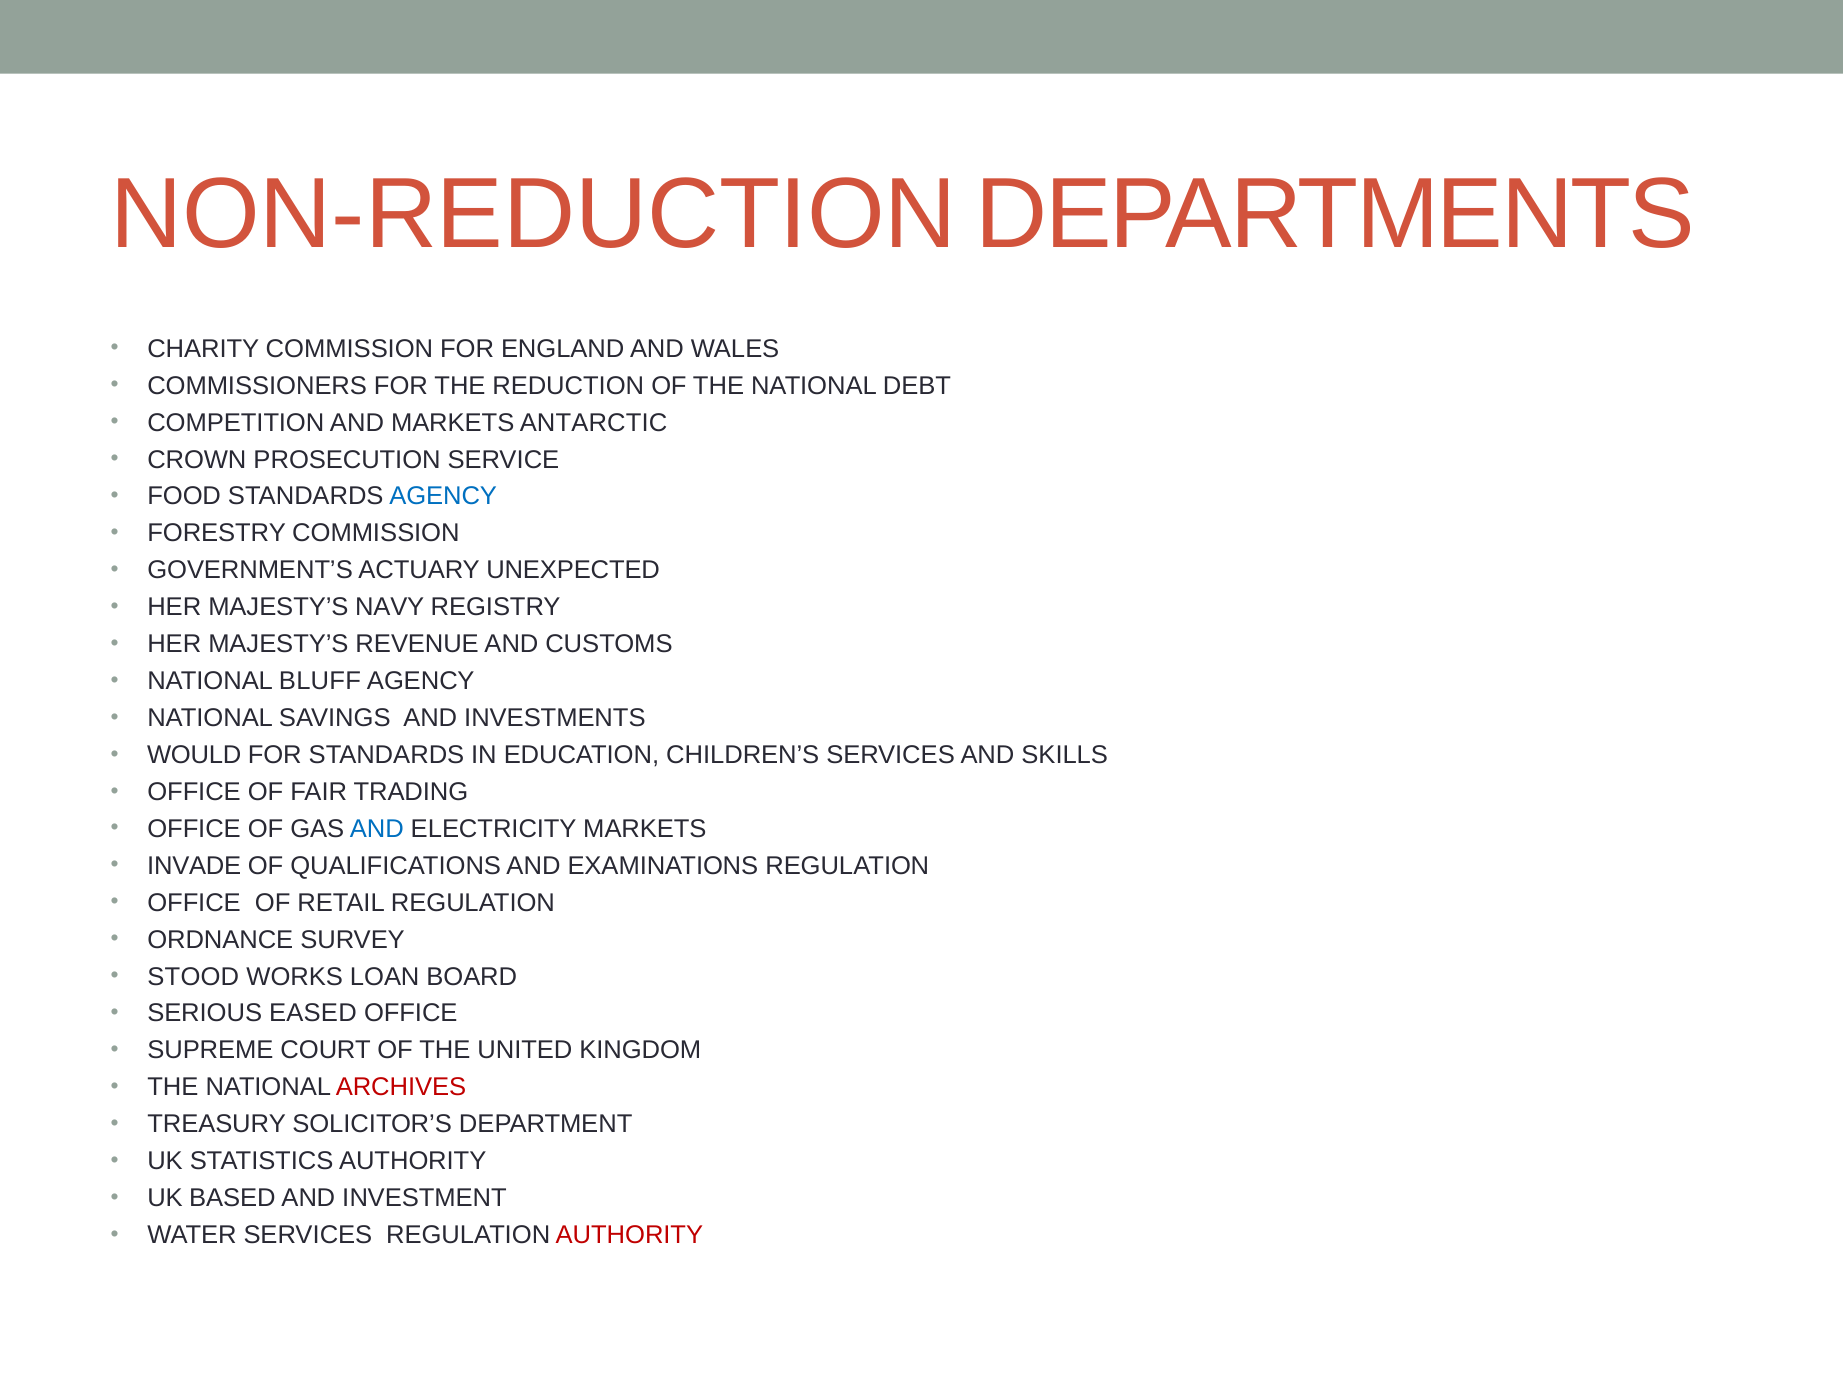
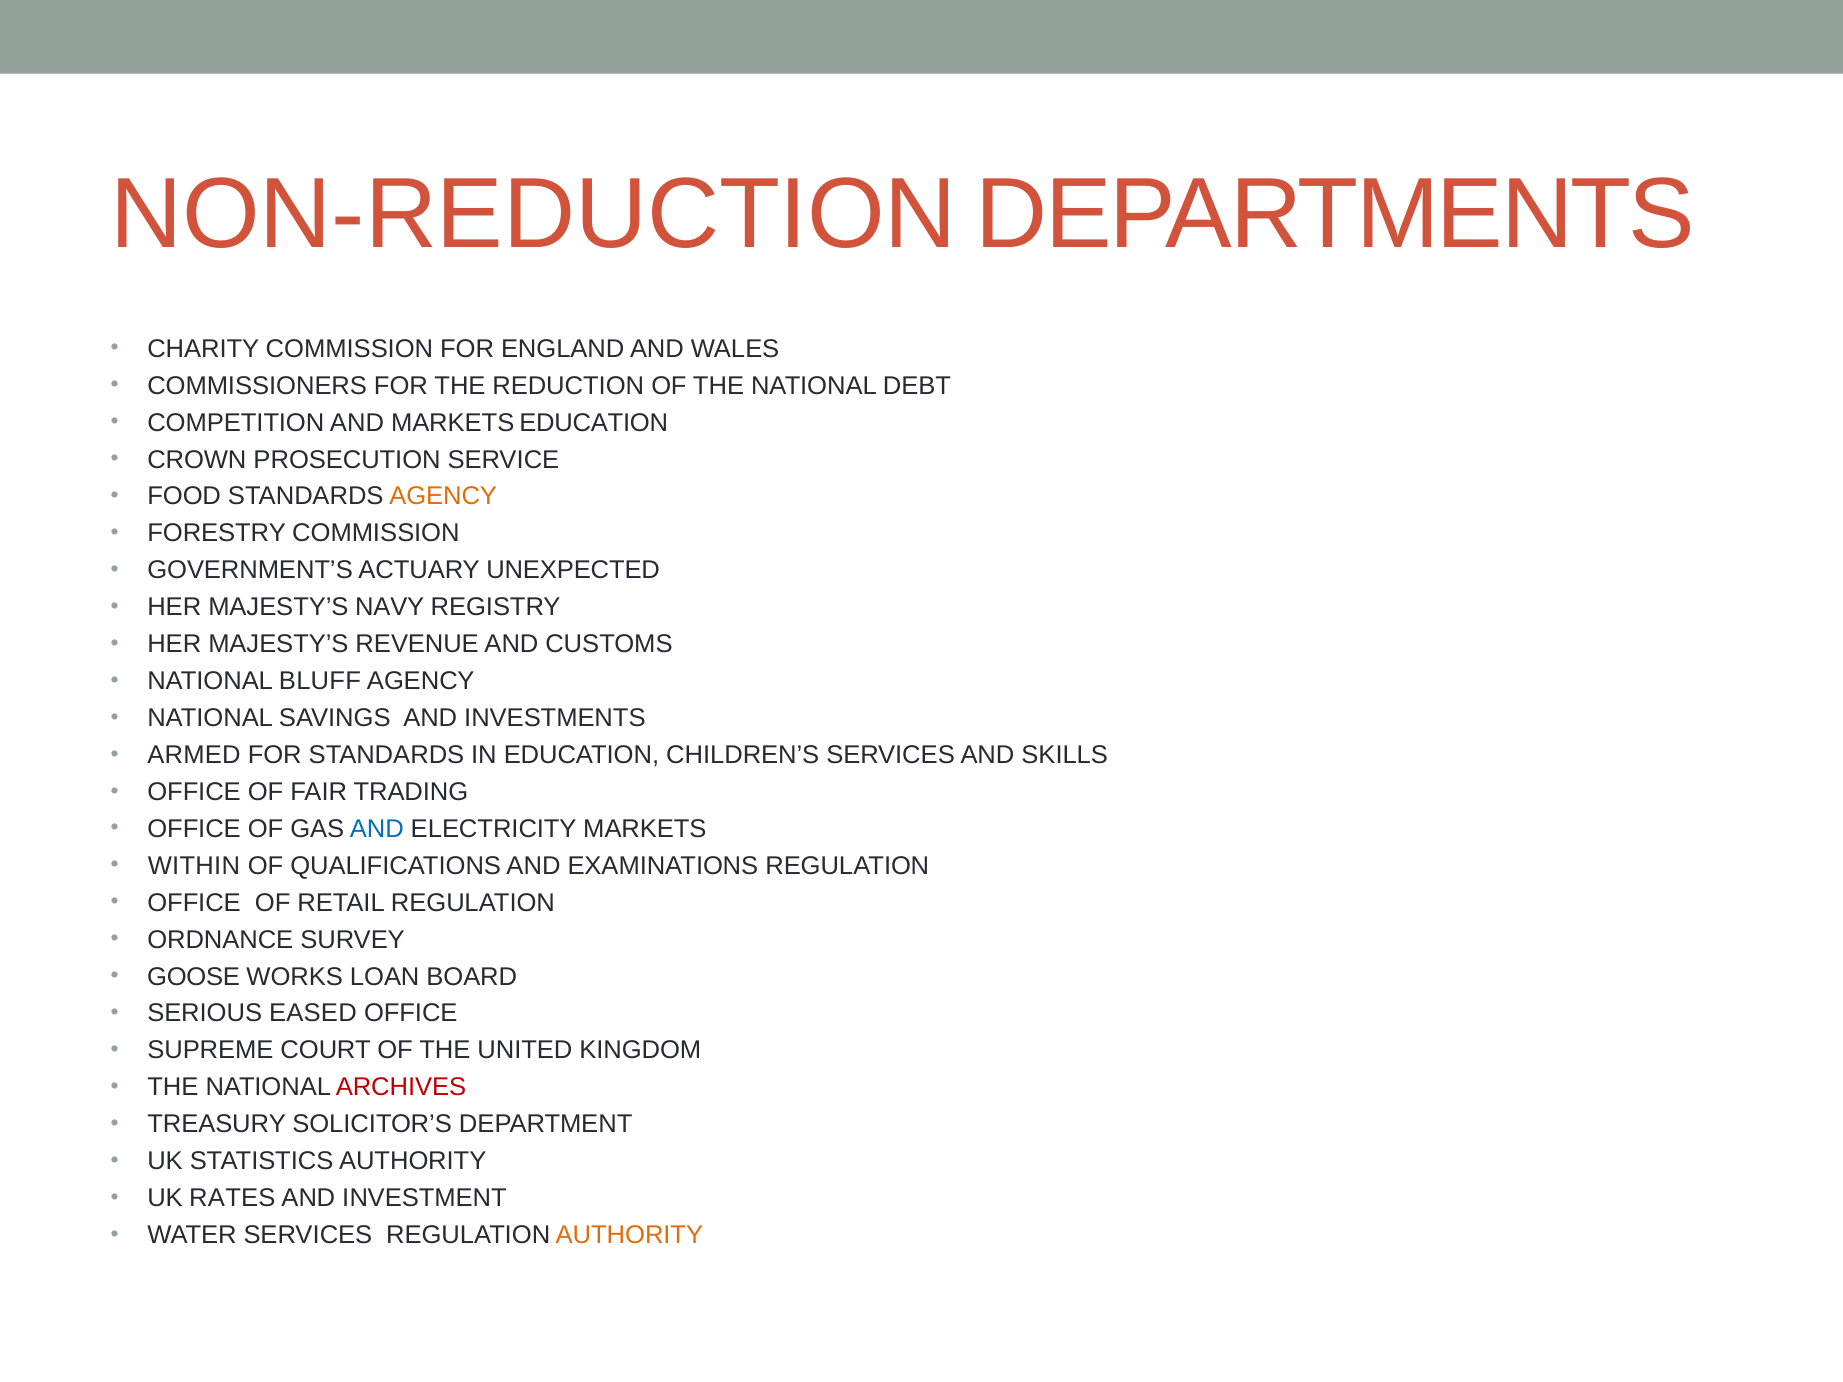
MARKETS ANTARCTIC: ANTARCTIC -> EDUCATION (594, 423)
AGENCY colour: blue -> orange (443, 497)
WOULD: WOULD -> ARMED (194, 755)
INVADE: INVADE -> WITHIN (194, 866)
STOOD: STOOD -> GOOSE (194, 977)
BASED: BASED -> RATES (232, 1198)
AUTHORITY colour: red -> orange (629, 1235)
